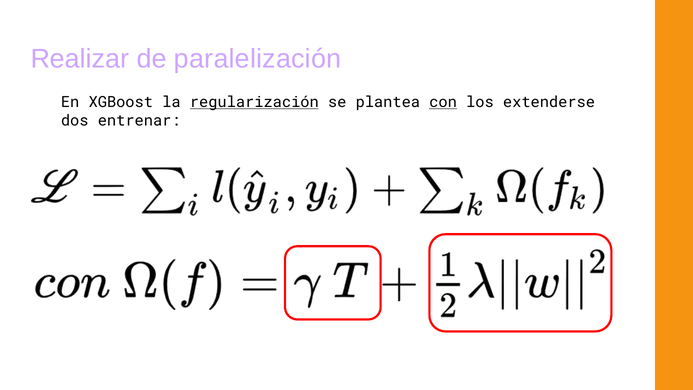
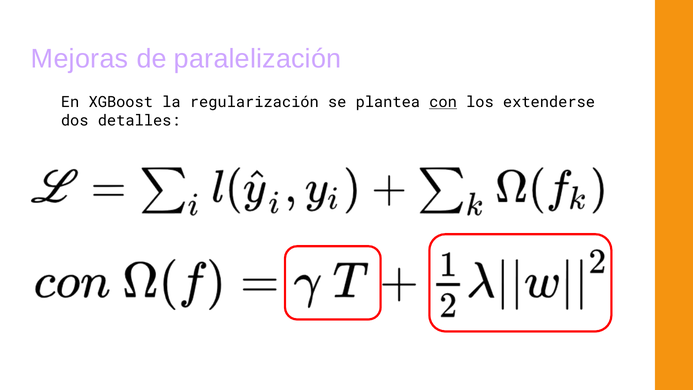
Realizar: Realizar -> Mejoras (80, 59)
regularización underline: present -> none (254, 102)
entrenar: entrenar -> detalles (139, 121)
